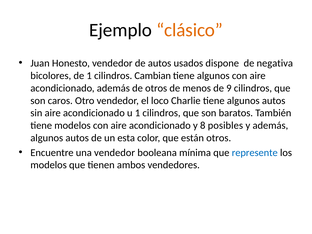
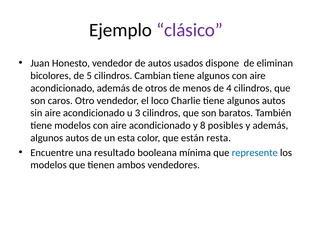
clásico colour: orange -> purple (190, 30)
negativa: negativa -> eliminan (275, 63)
de 1: 1 -> 5 (89, 76)
9: 9 -> 4 (229, 88)
u 1: 1 -> 3 (138, 113)
están otros: otros -> resta (219, 138)
una vendedor: vendedor -> resultado (115, 153)
